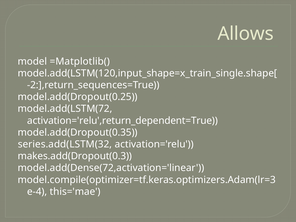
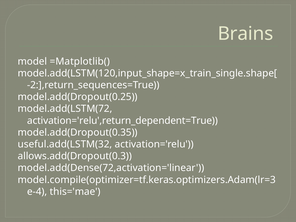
Allows: Allows -> Brains (246, 34)
series.add(LSTM(32: series.add(LSTM(32 -> useful.add(LSTM(32 (65, 144)
makes.add(Dropout(0.3: makes.add(Dropout(0.3 -> allows.add(Dropout(0.3 (75, 156)
